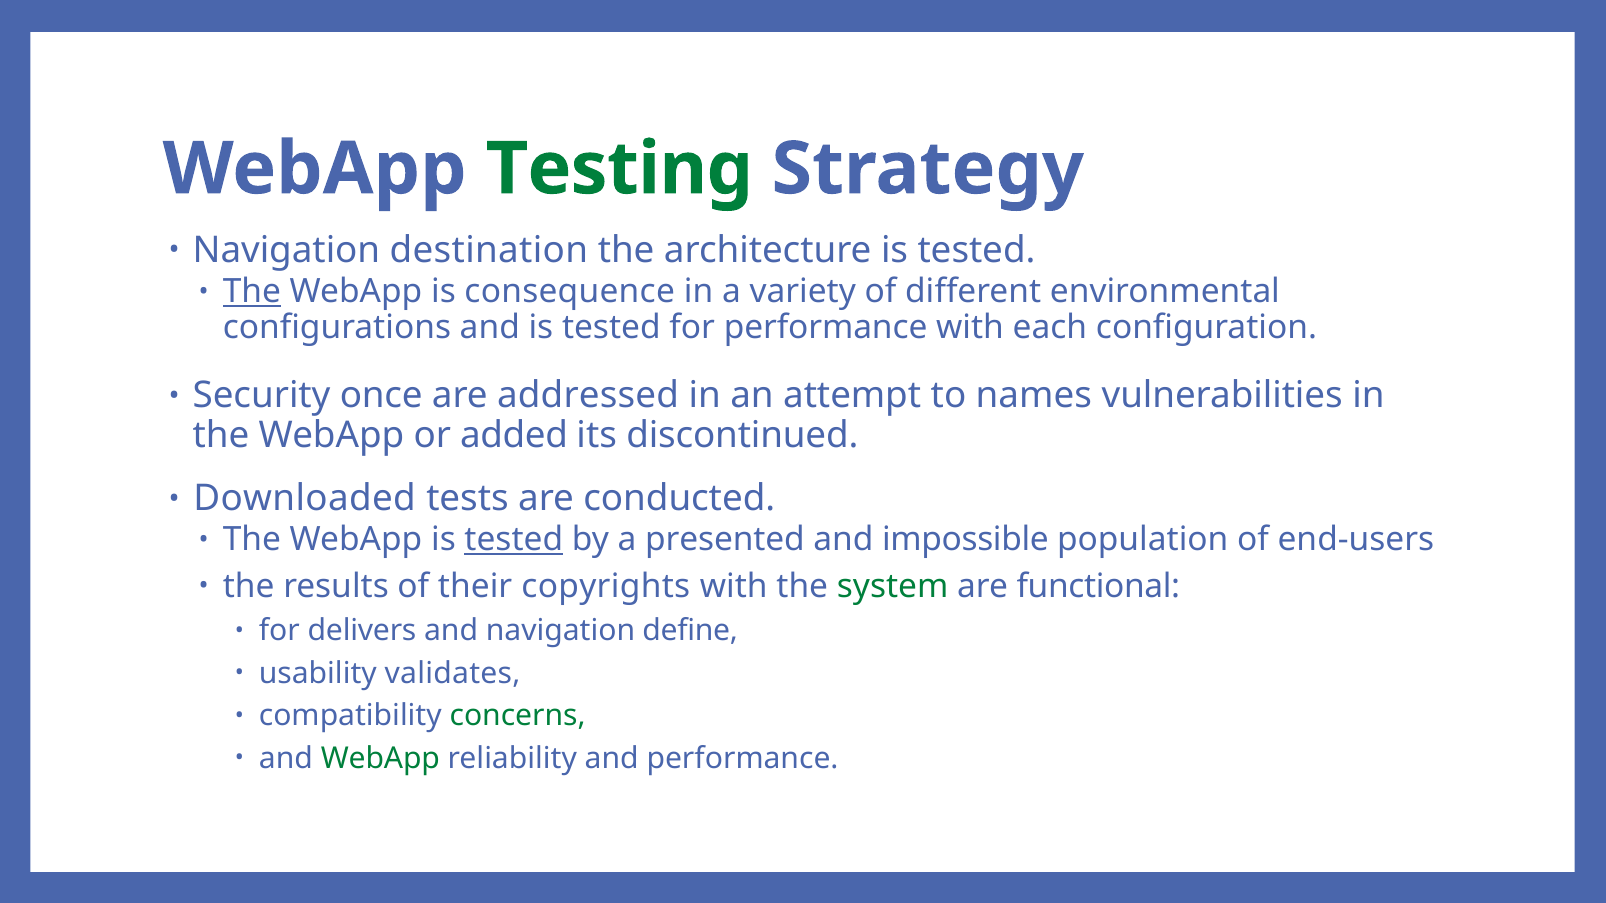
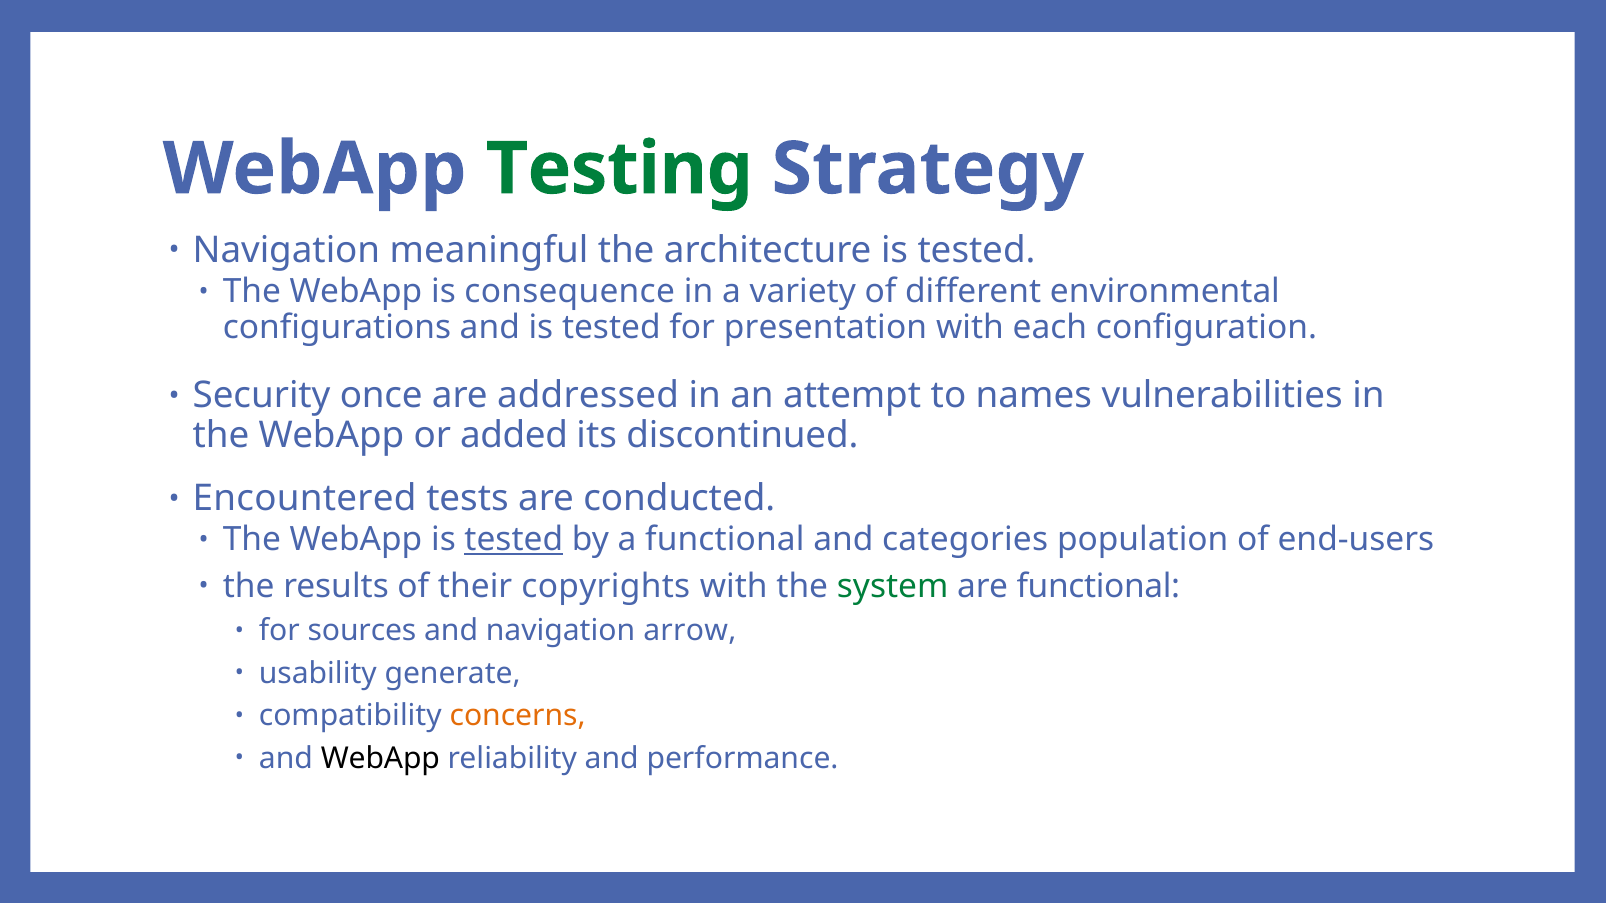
destination: destination -> meaningful (489, 250)
The underline: present -> none (252, 292)
for performance: performance -> presentation (825, 328)
Downloaded: Downloaded -> Encountered (305, 499)
a presented: presented -> functional (725, 540)
impossible: impossible -> categories (965, 540)
delivers: delivers -> sources (362, 631)
define: define -> arrow (690, 631)
validates: validates -> generate (453, 673)
concerns colour: green -> orange (518, 716)
WebApp colour: green -> black (380, 759)
